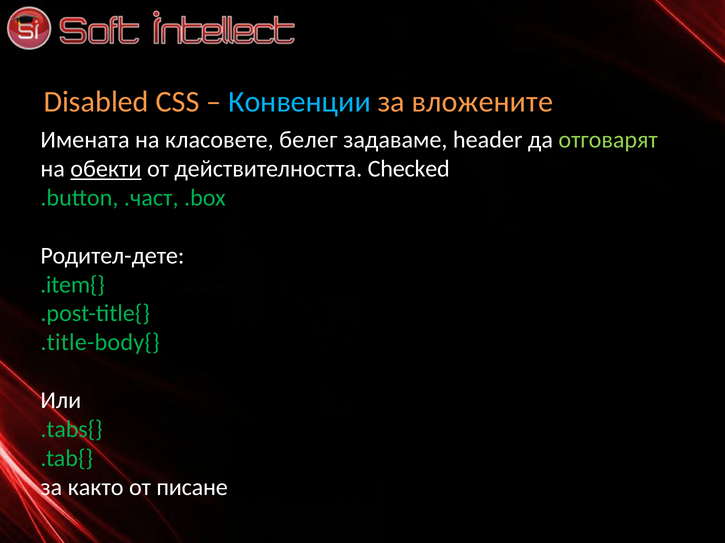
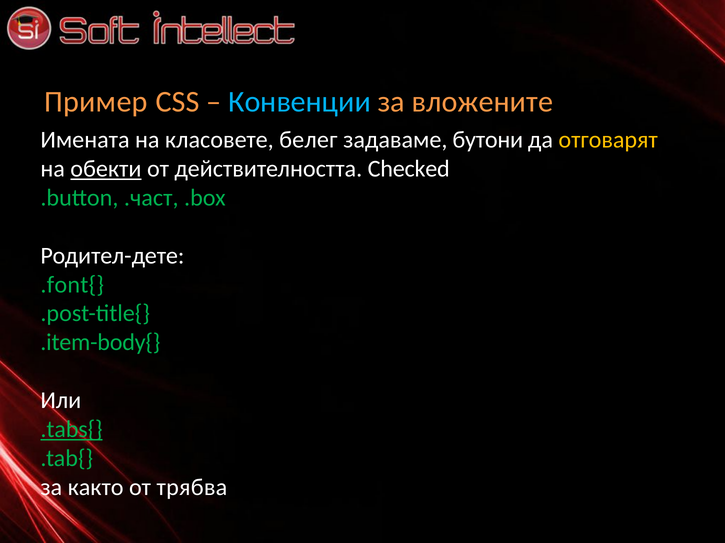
Disabled: Disabled -> Пример (96, 102)
header: header -> бутони (488, 140)
отговарят colour: light green -> yellow (608, 140)
.item{: .item{ -> .font{ (72, 285)
.title-body{: .title-body{ -> .item-body{ (100, 343)
.tabs{ underline: none -> present (72, 430)
писане: писане -> трябва (192, 488)
